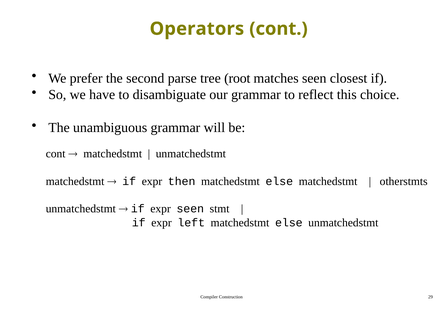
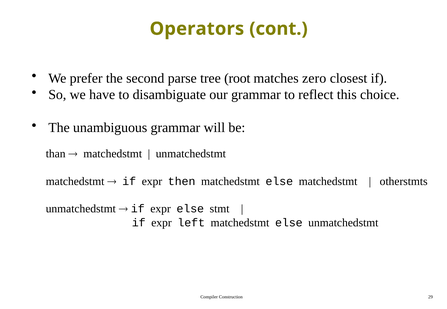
matches seen: seen -> zero (314, 78)
cont: cont -> than (56, 154)
expr seen: seen -> else (190, 209)
